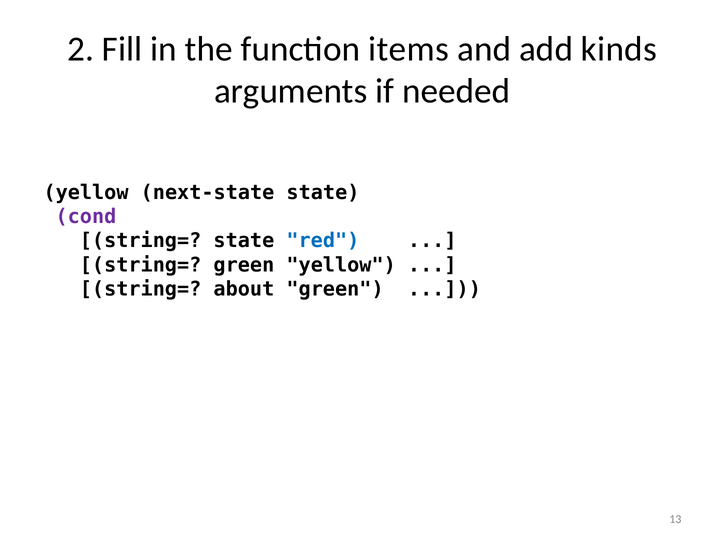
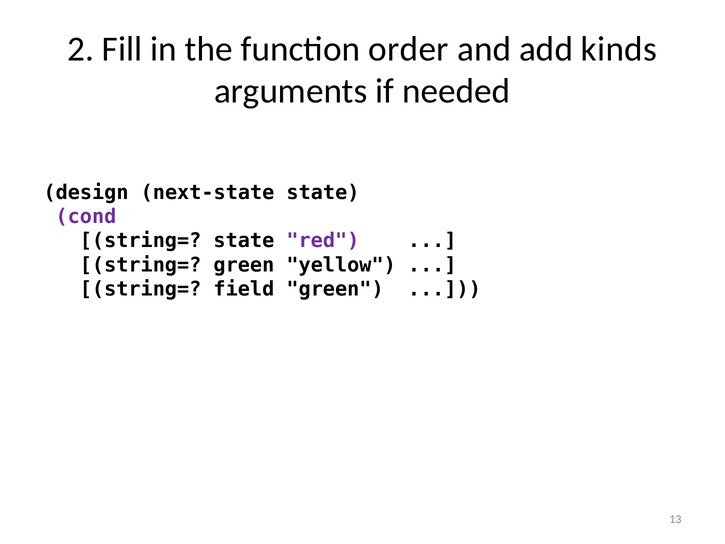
items: items -> order (408, 49)
yellow: yellow -> design (86, 192)
red colour: blue -> purple (323, 241)
about: about -> field (244, 289)
